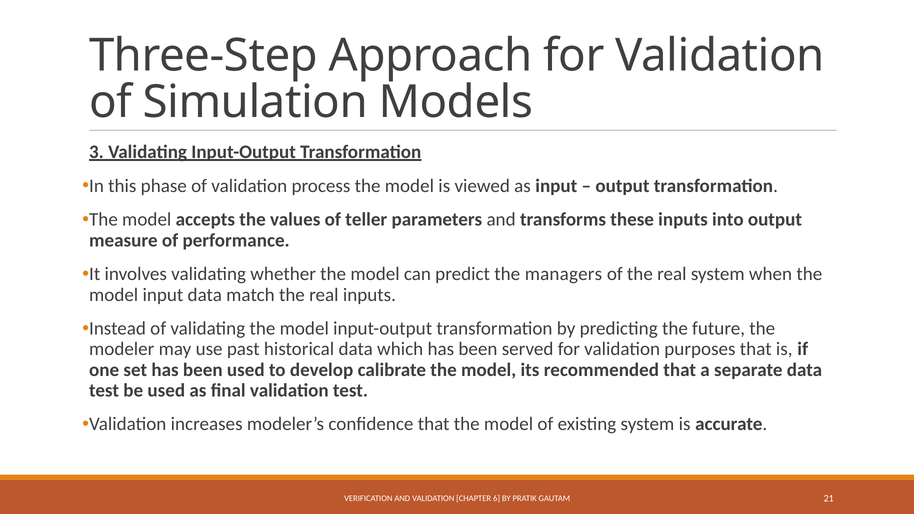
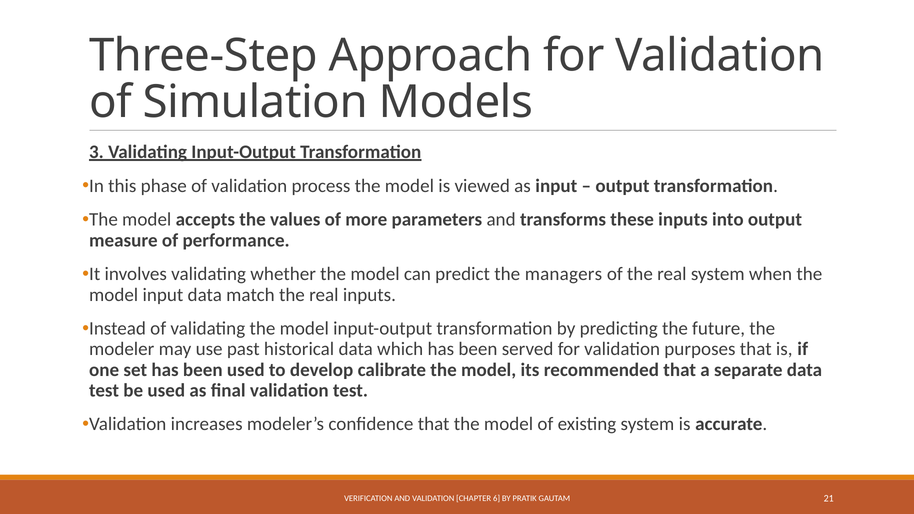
teller: teller -> more (366, 220)
